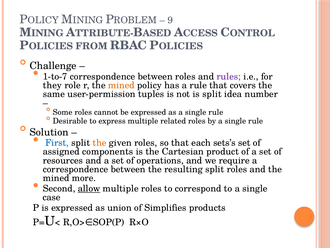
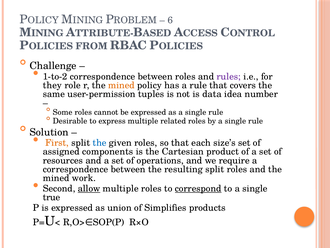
9: 9 -> 6 (170, 20)
1-to-7: 1-to-7 -> 1-to-2 (55, 76)
is split: split -> data (212, 94)
First colour: blue -> orange (57, 143)
the colour: orange -> blue (100, 143)
sets’s: sets’s -> size’s (224, 143)
more: more -> work (84, 178)
correspond underline: none -> present (198, 188)
case: case -> true (52, 197)
